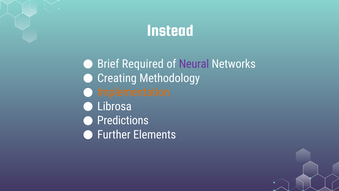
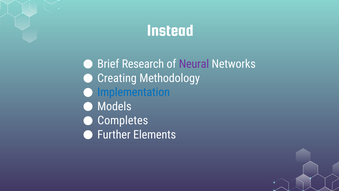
Required: Required -> Research (143, 64)
Implementation colour: orange -> blue (134, 92)
Librosa: Librosa -> Models (114, 106)
Predictions: Predictions -> Completes (123, 120)
